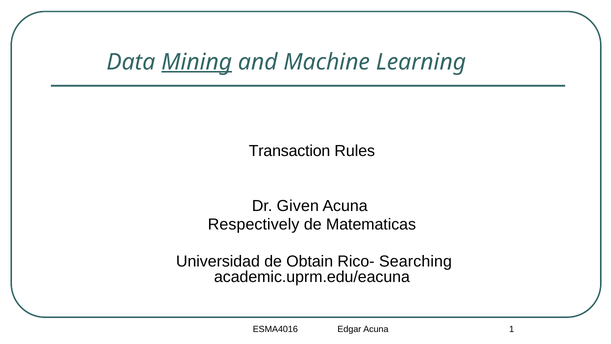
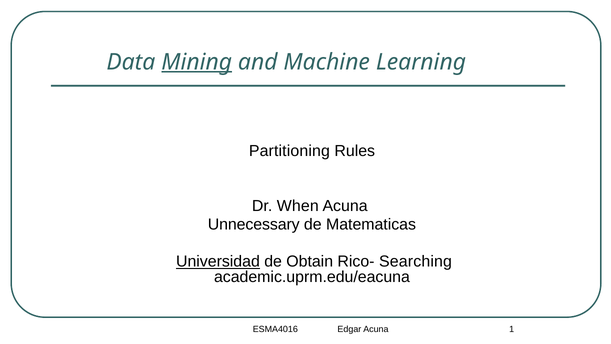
Transaction: Transaction -> Partitioning (289, 151)
Given: Given -> When (298, 206)
Respectively: Respectively -> Unnecessary (254, 224)
Universidad underline: none -> present (218, 261)
